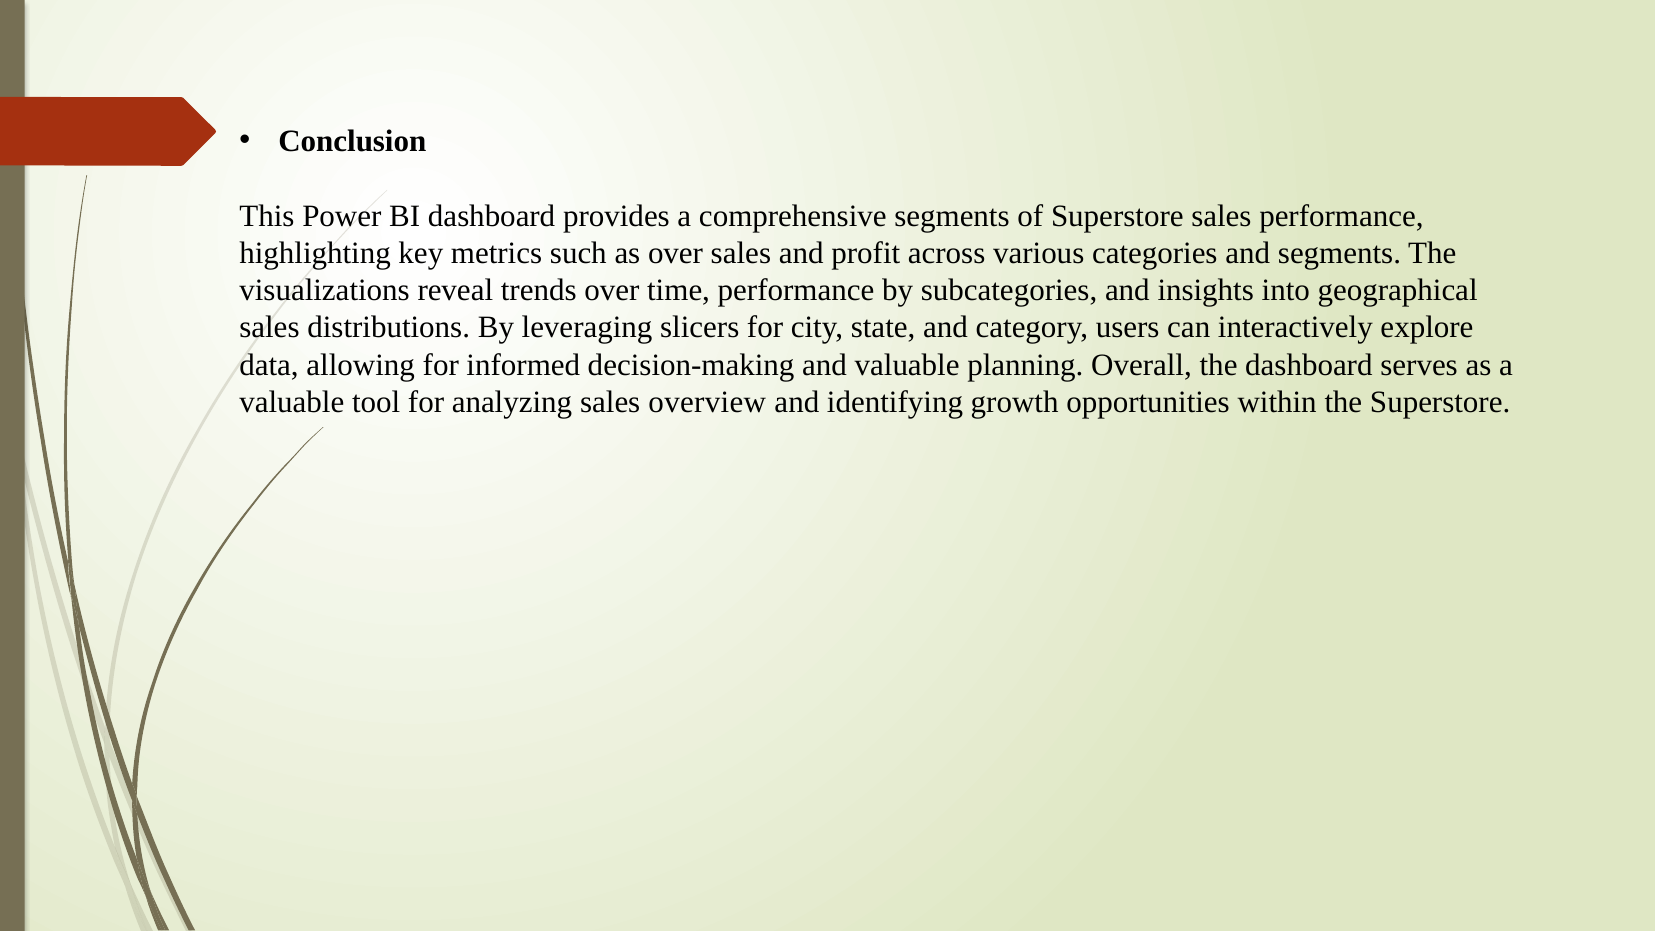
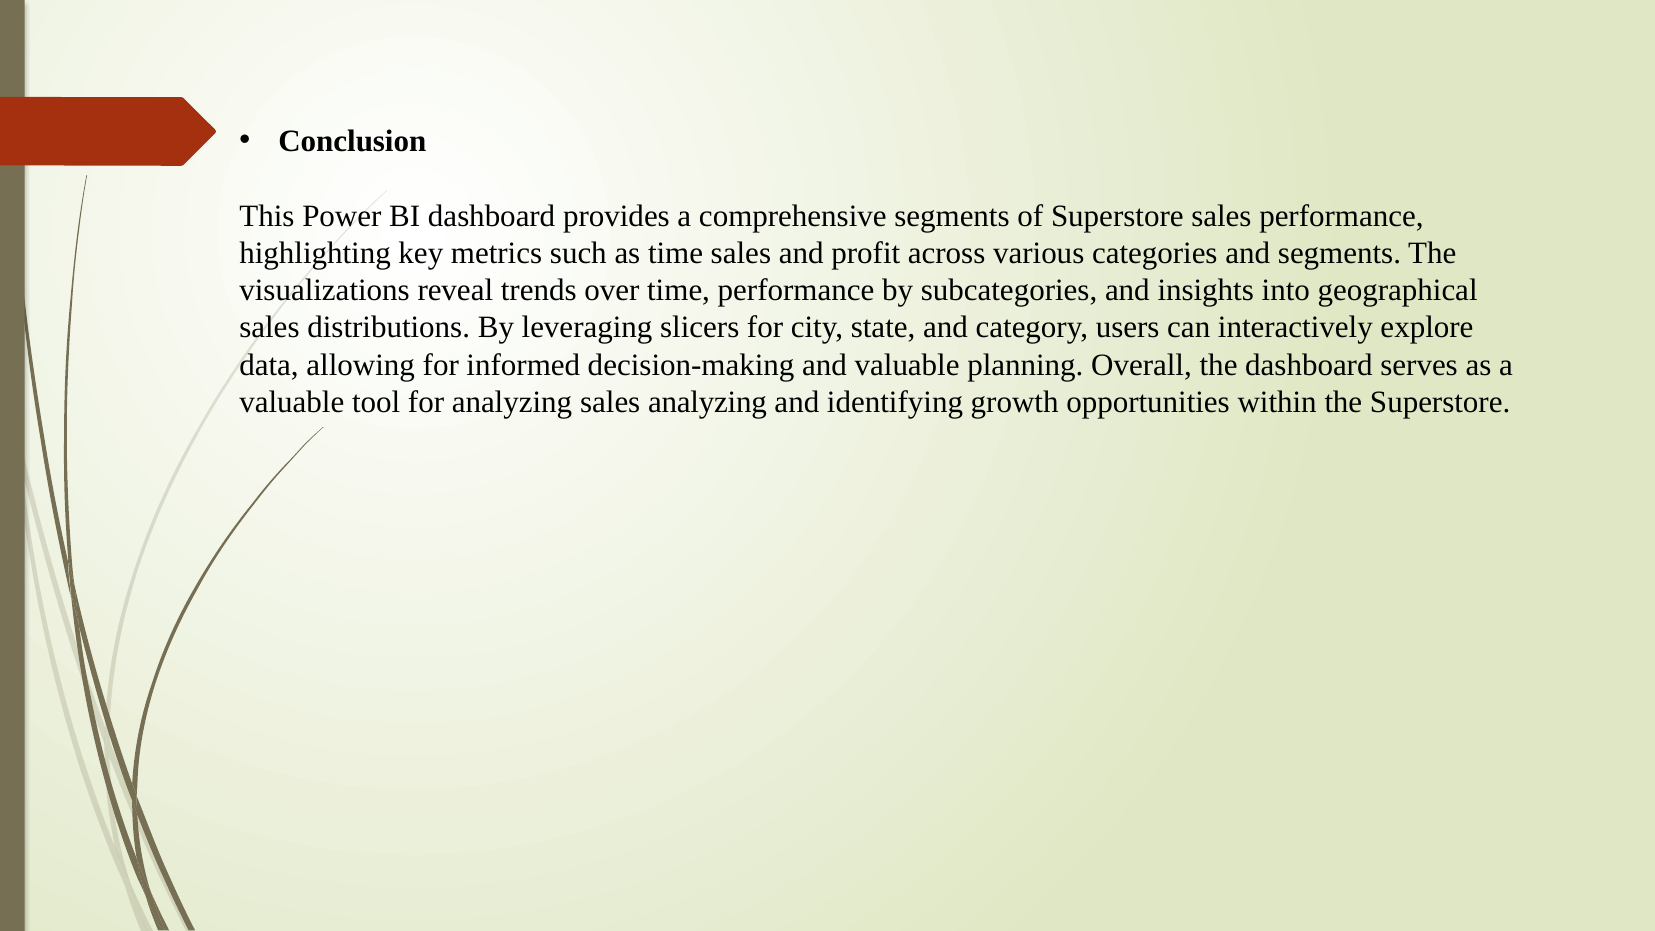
as over: over -> time (676, 253)
sales overview: overview -> analyzing (707, 402)
